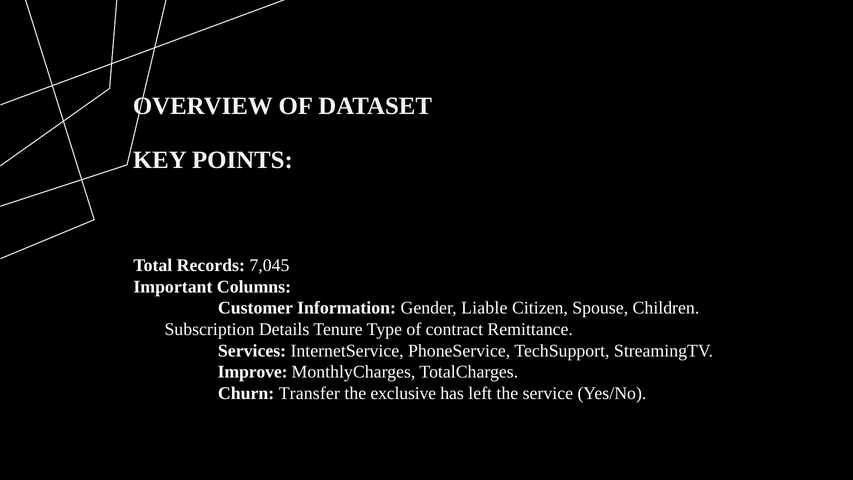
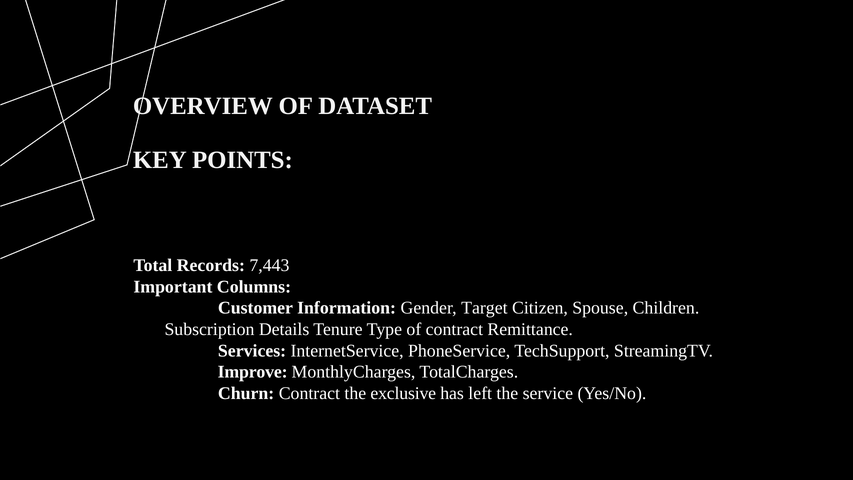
7,045: 7,045 -> 7,443 (269, 265)
Liable: Liable -> Target (484, 308)
Churn Transfer: Transfer -> Contract (309, 393)
